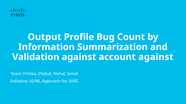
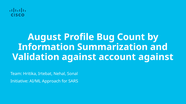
Output: Output -> August (44, 37)
